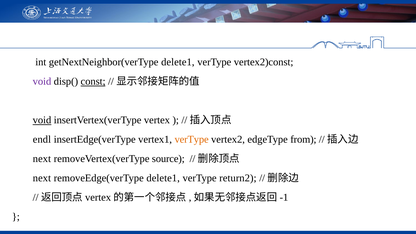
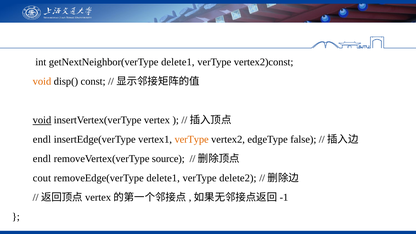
void colour: purple -> orange (42, 81)
const underline: present -> none (93, 81)
from: from -> false (303, 139)
next: next -> endl (42, 159)
next: next -> cout (42, 178)
return2: return2 -> delete2 (238, 178)
